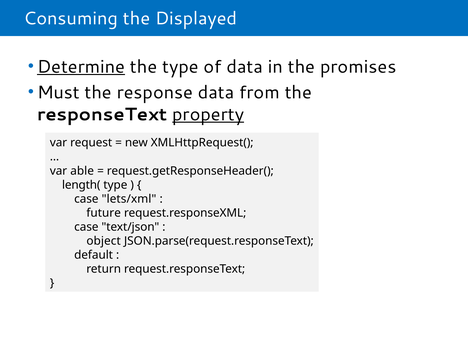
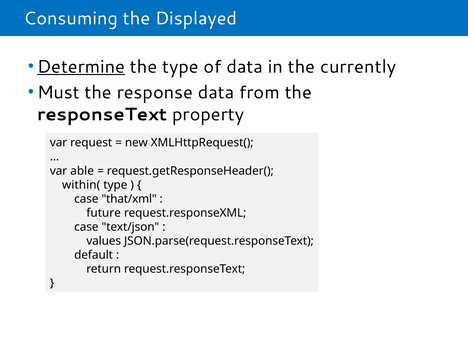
promises: promises -> currently (358, 67)
property underline: present -> none (208, 114)
length(: length( -> within( (81, 185)
lets/xml: lets/xml -> that/xml (129, 199)
object: object -> values (104, 241)
